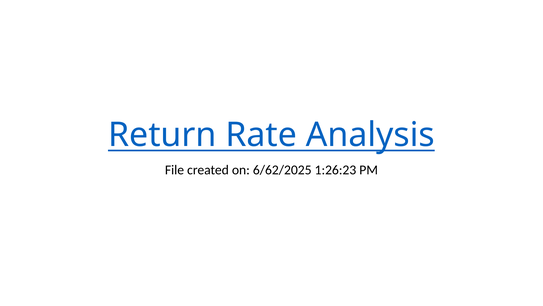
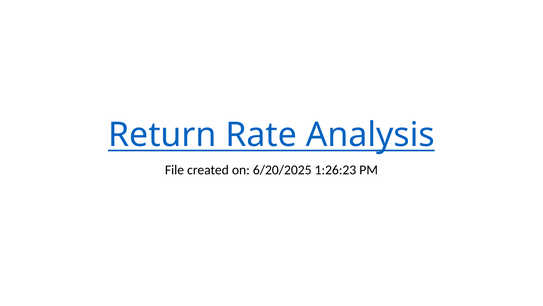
6/62/2025: 6/62/2025 -> 6/20/2025 (282, 170)
